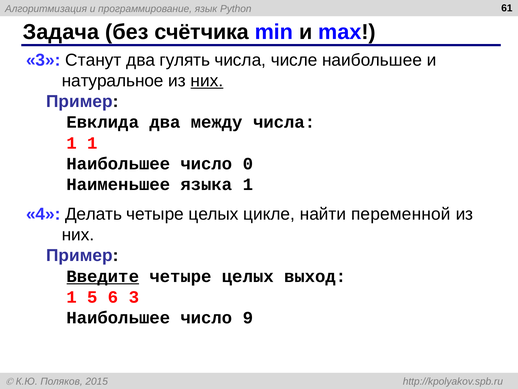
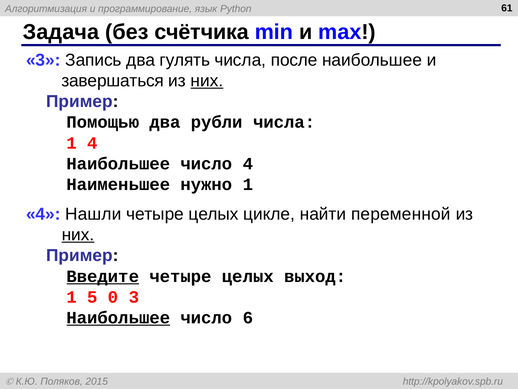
Станут: Станут -> Запись (93, 60)
числе: числе -> после (294, 60)
натуральное: натуральное -> завершаться (113, 81)
Евклида: Евклида -> Помощью (103, 122)
между: между -> рубли (217, 122)
1: 1 -> 4 (92, 143)
число 0: 0 -> 4 (248, 164)
языка: языка -> нужно (206, 184)
Делать: Делать -> Нашли (93, 214)
них underline: none -> present (78, 235)
6: 6 -> 0 (113, 297)
Наибольшее underline: none -> present (118, 317)
9: 9 -> 6 (248, 317)
